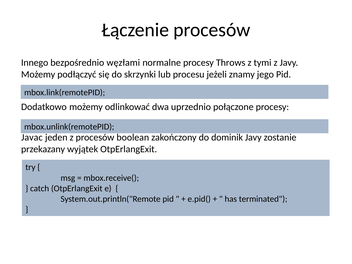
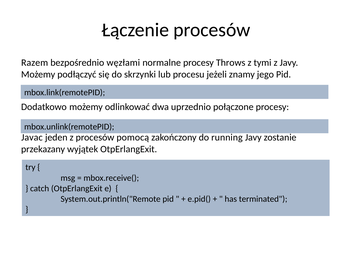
Innego: Innego -> Razem (35, 63)
boolean: boolean -> pomocą (133, 137)
dominik: dominik -> running (227, 137)
